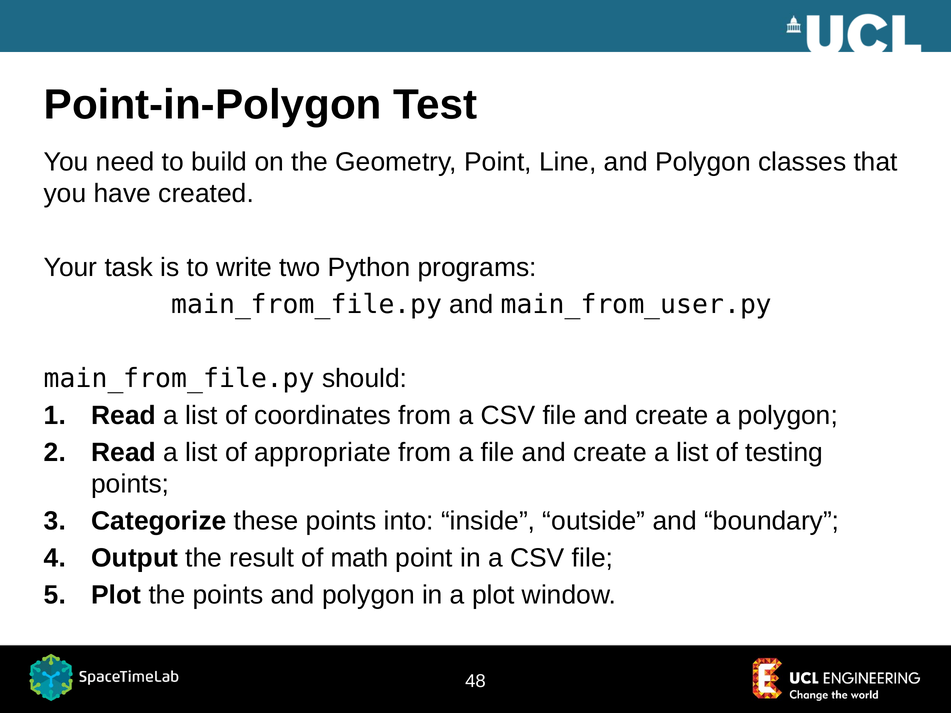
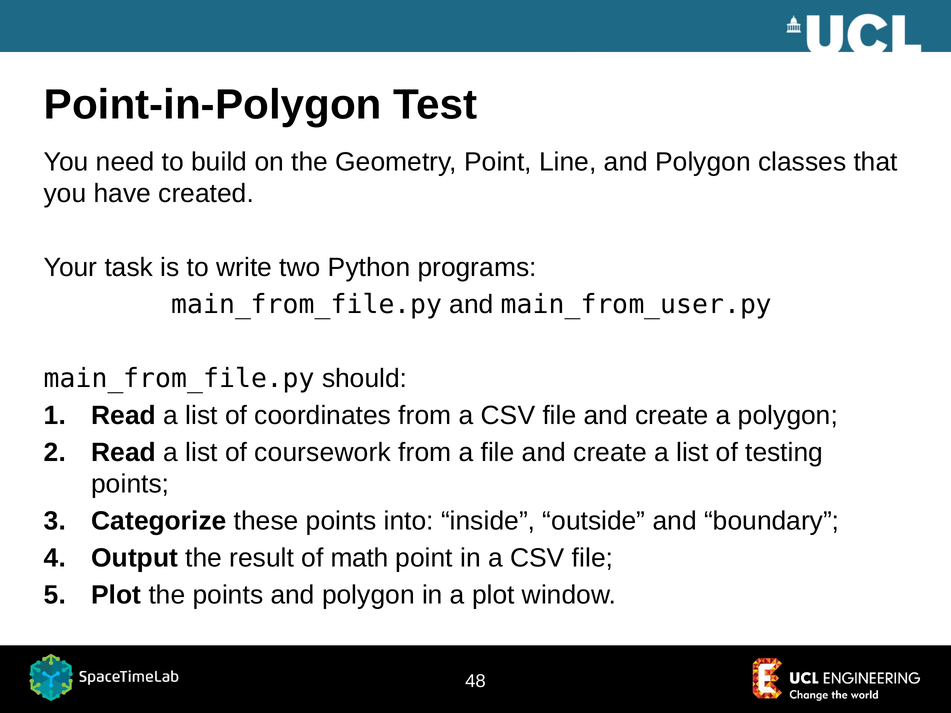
appropriate: appropriate -> coursework (323, 453)
